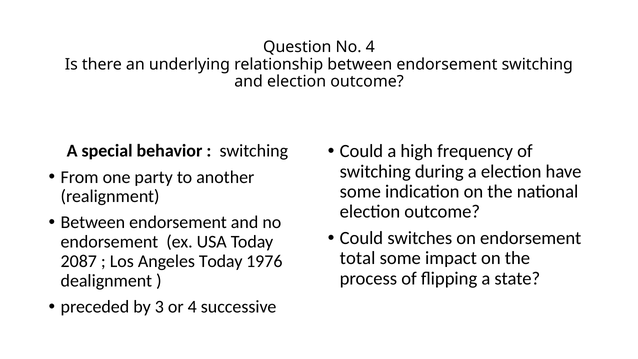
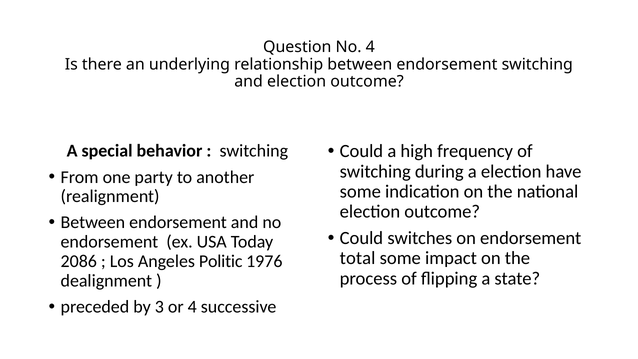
2087: 2087 -> 2086 (79, 261)
Angeles Today: Today -> Politic (221, 261)
